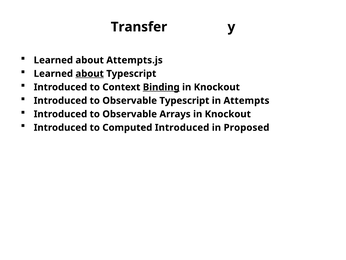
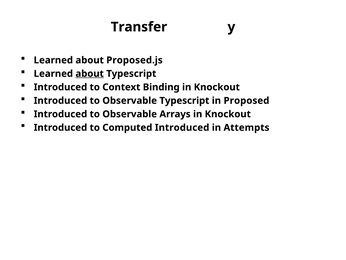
Attempts.js: Attempts.js -> Proposed.js (134, 60)
Binding underline: present -> none (161, 87)
Attempts: Attempts -> Proposed (246, 100)
Proposed: Proposed -> Attempts (246, 127)
